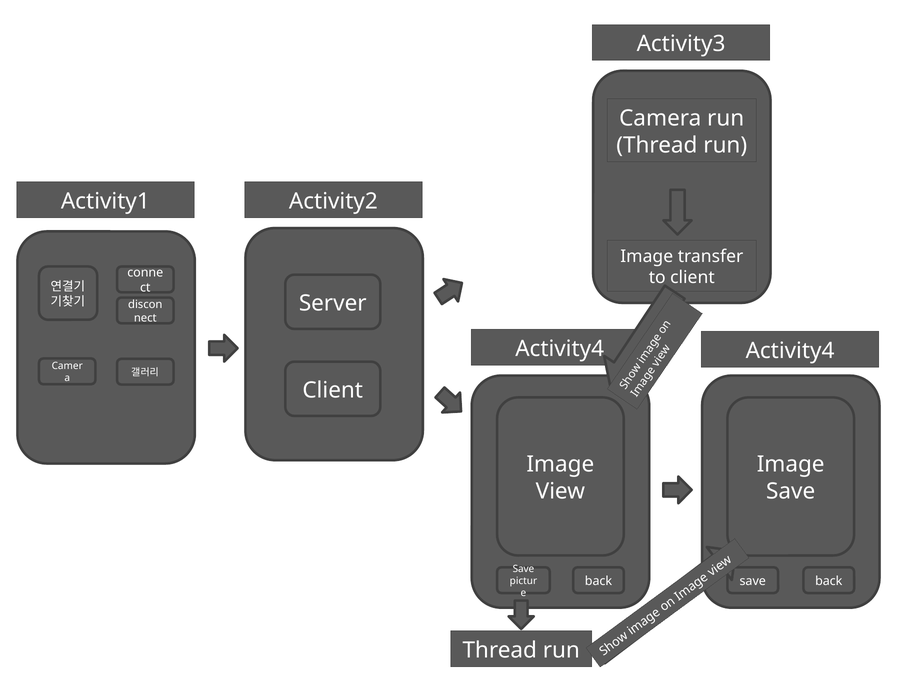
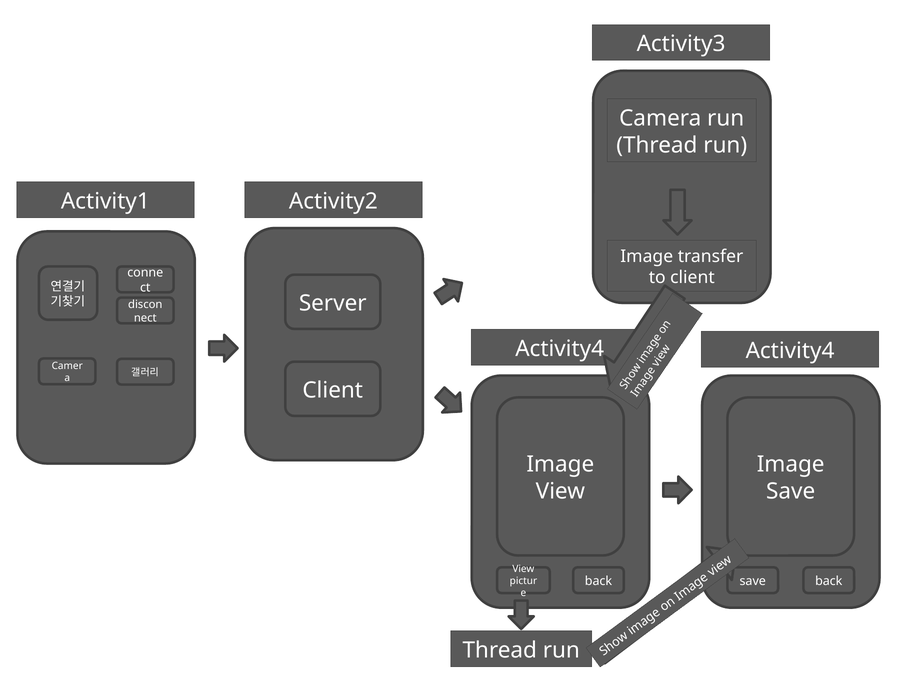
Save: Save -> View (523, 569)
